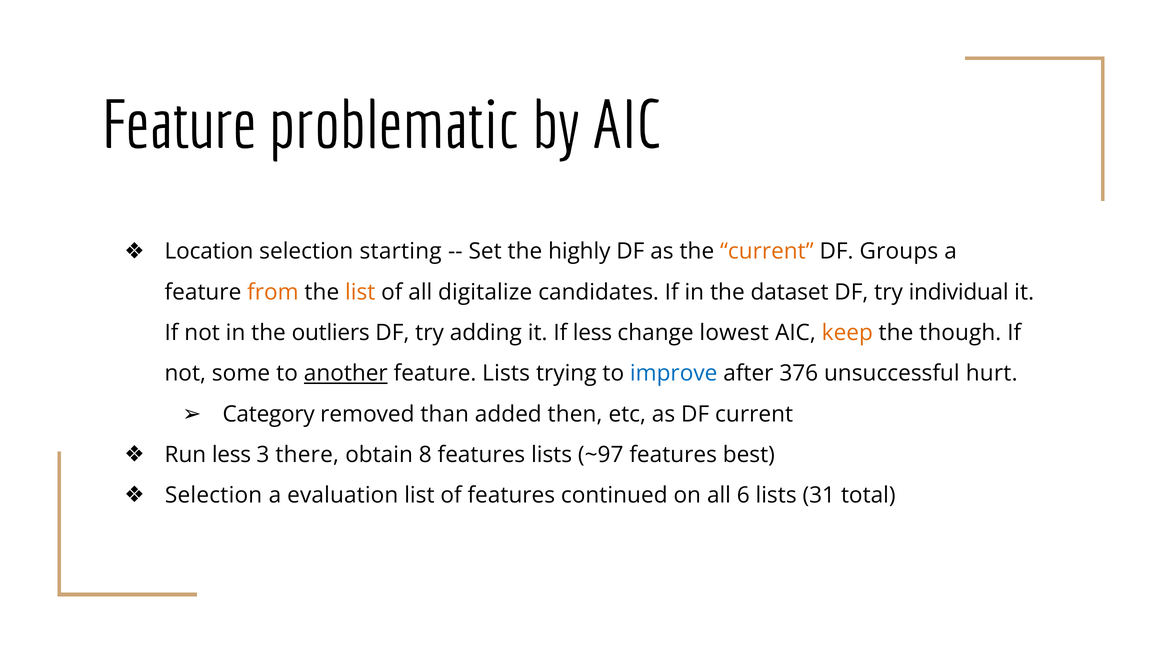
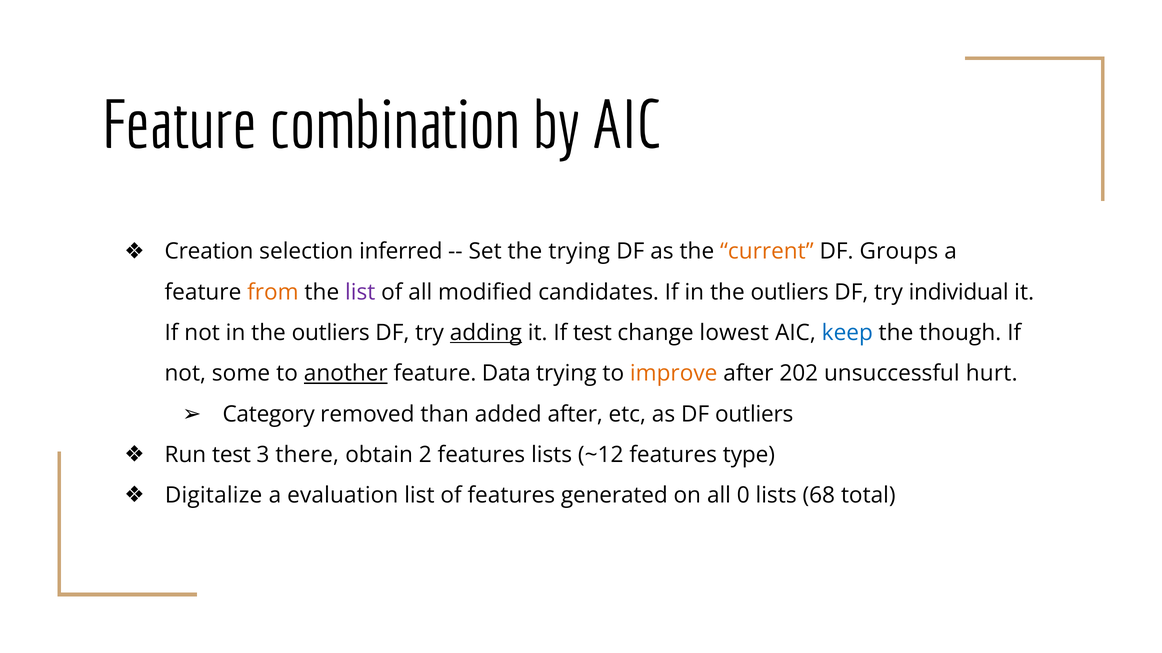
problematic: problematic -> combination (395, 126)
Location: Location -> Creation (209, 252)
starting: starting -> inferred (401, 252)
the highly: highly -> trying (579, 252)
list colour: orange -> purple (360, 292)
digitalize: digitalize -> modified (485, 292)
If in the dataset: dataset -> outliers (790, 292)
adding underline: none -> present (486, 333)
If less: less -> test (592, 333)
keep colour: orange -> blue (847, 333)
feature Lists: Lists -> Data (506, 374)
improve colour: blue -> orange (674, 374)
376: 376 -> 202 (799, 374)
added then: then -> after (575, 414)
DF current: current -> outliers (754, 414)
Run less: less -> test (232, 455)
8: 8 -> 2 (425, 455)
~97: ~97 -> ~12 (601, 455)
best: best -> type (749, 455)
Selection: Selection -> Digitalize (214, 496)
continued: continued -> generated (614, 496)
6: 6 -> 0 (743, 496)
31: 31 -> 68 (819, 496)
